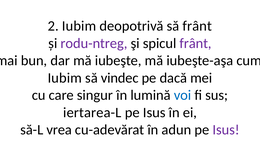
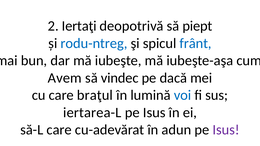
2 Iubim: Iubim -> Iertaţi (79, 26)
să frânt: frânt -> piept (197, 26)
rodu-ntreg colour: purple -> blue (94, 43)
frânt colour: purple -> blue (196, 43)
Iubim: Iubim -> Avem (65, 78)
singur: singur -> braţul (95, 95)
să-L vrea: vrea -> care (59, 130)
